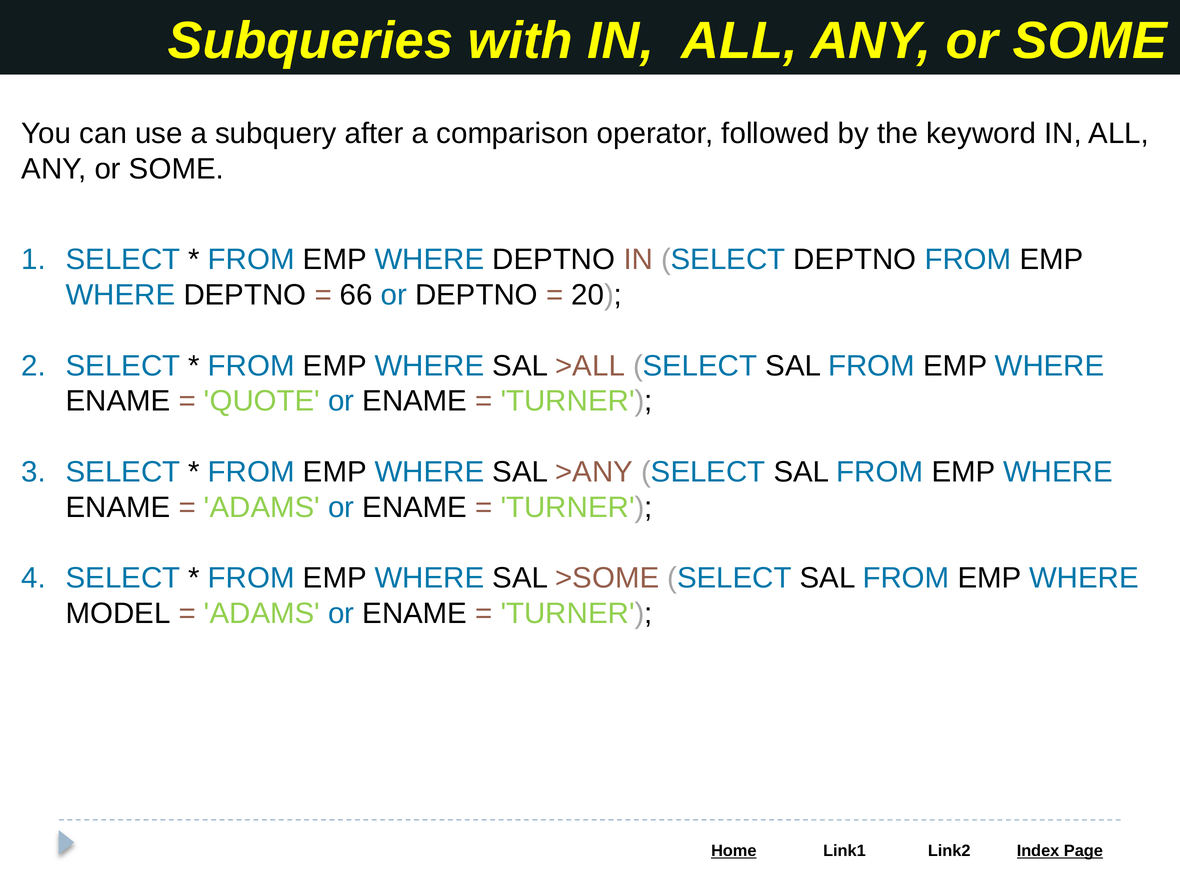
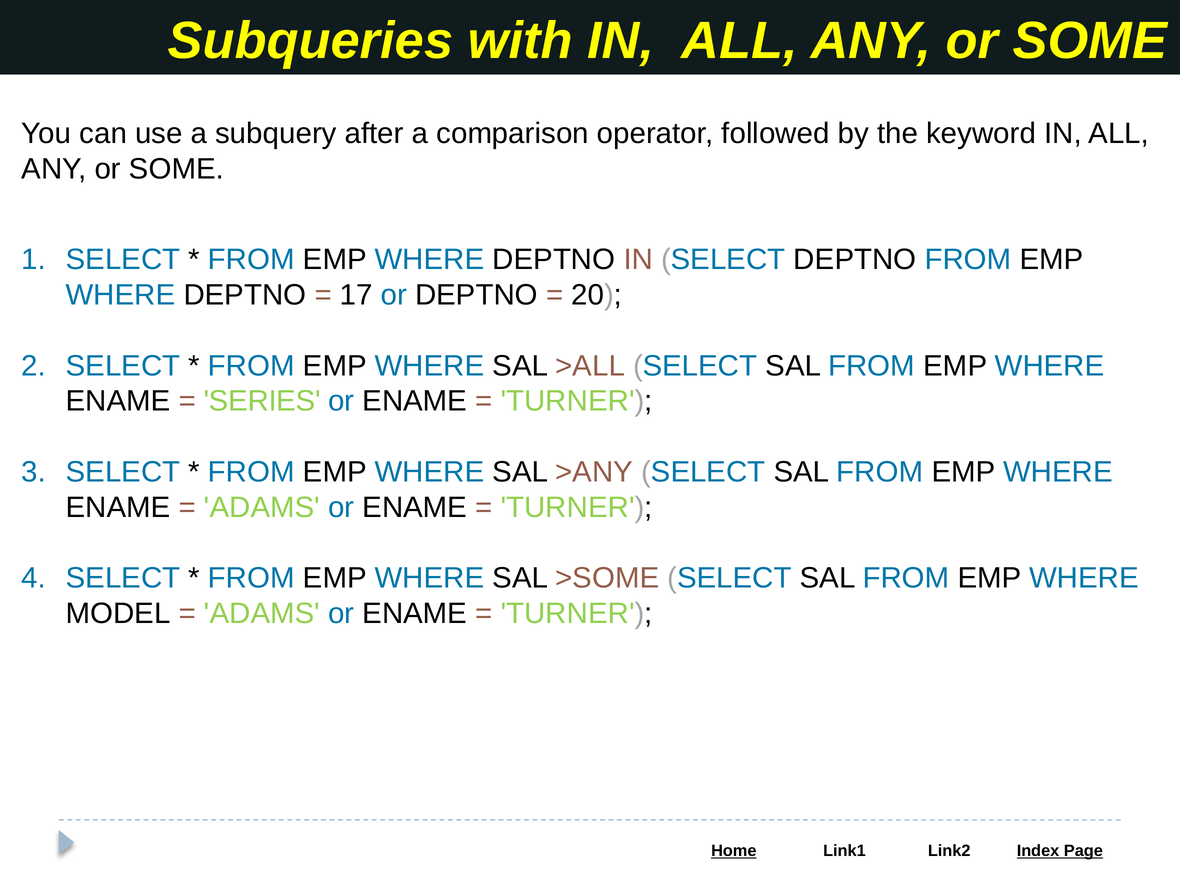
66: 66 -> 17 (356, 295)
QUOTE: QUOTE -> SERIES (262, 401)
